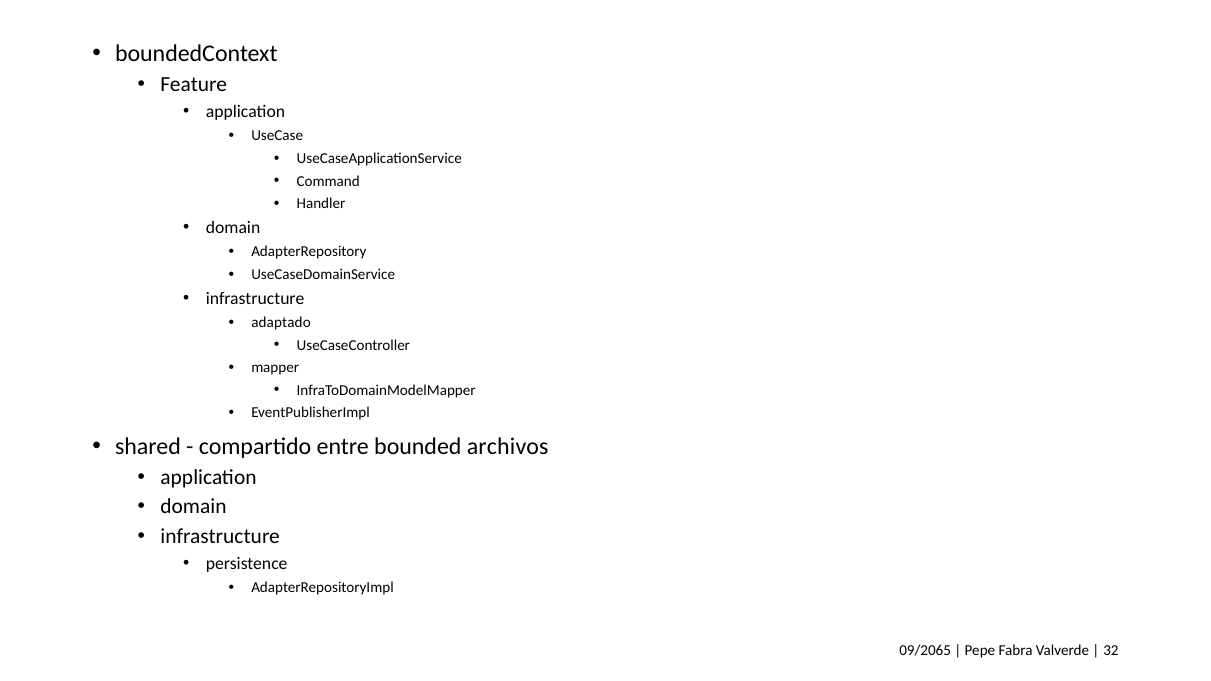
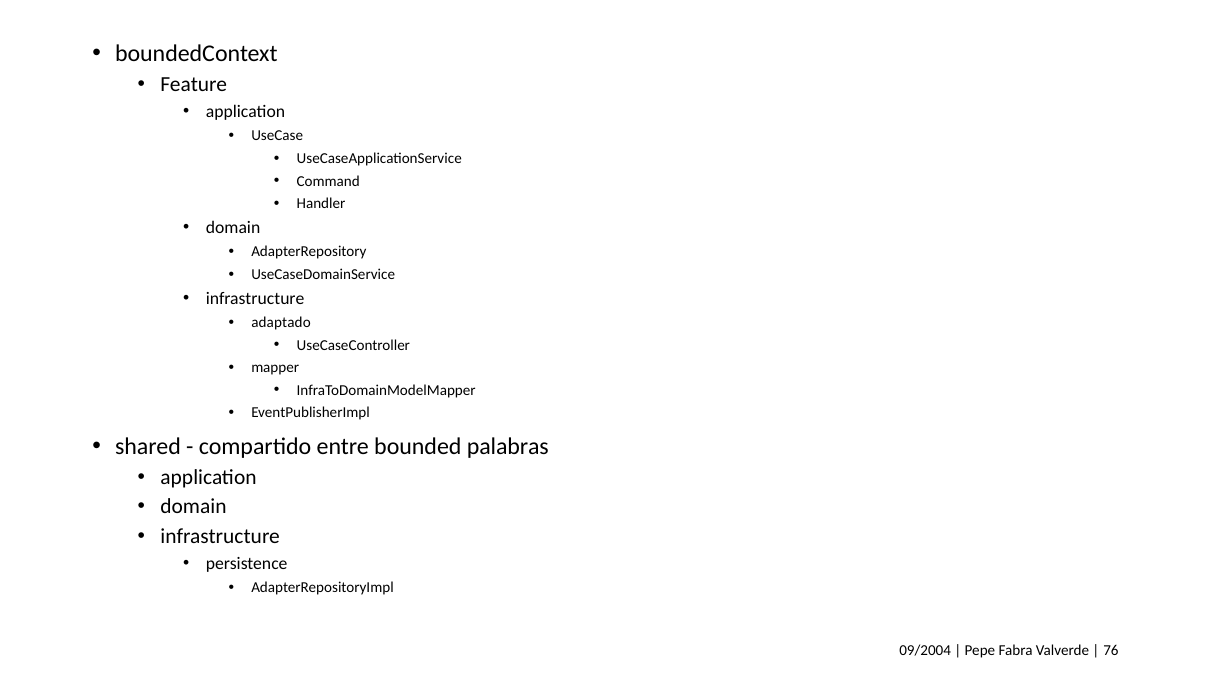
archivos: archivos -> palabras (508, 447)
09/2065: 09/2065 -> 09/2004 (925, 650)
32: 32 -> 76 (1111, 650)
